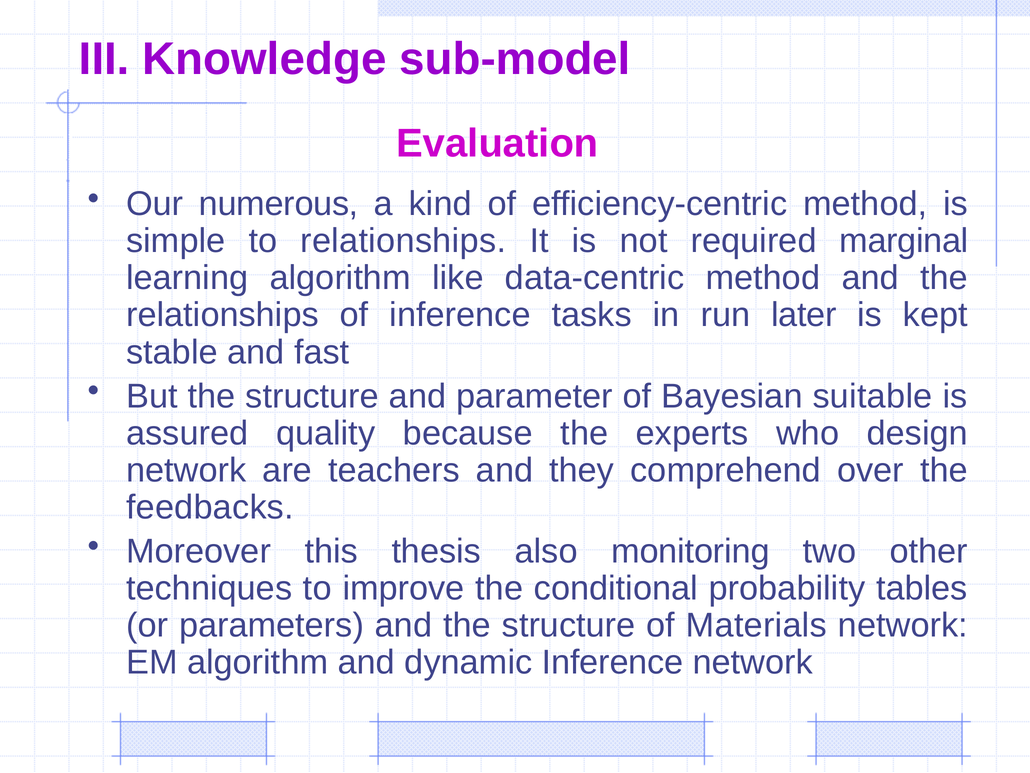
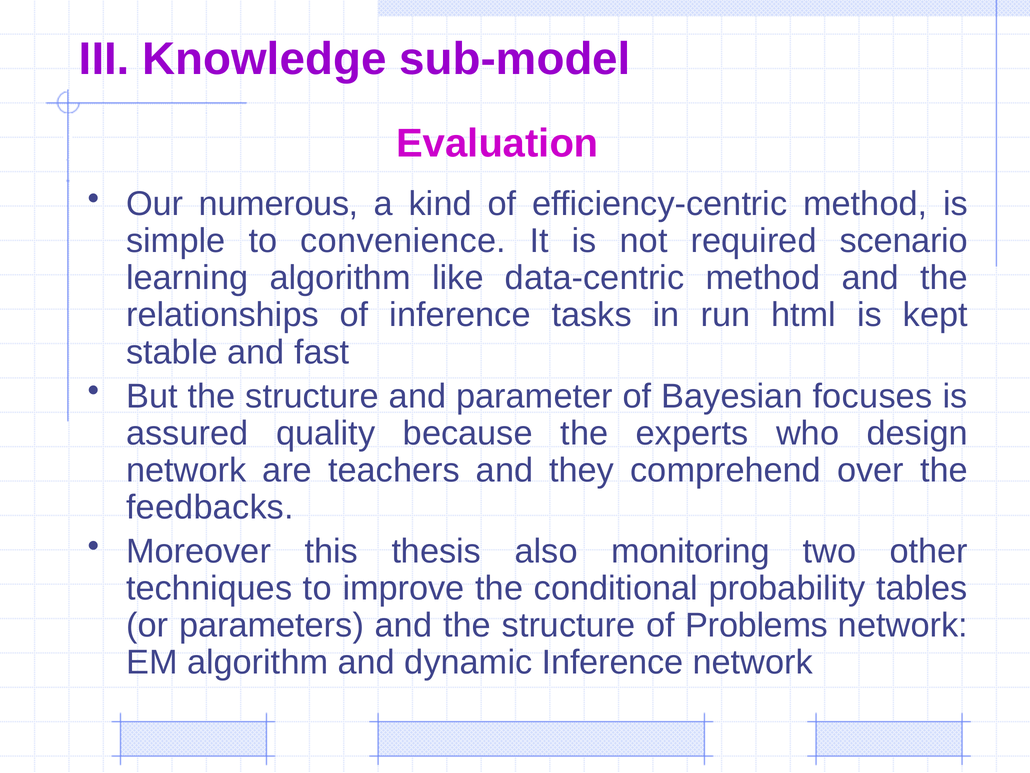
to relationships: relationships -> convenience (403, 241)
marginal: marginal -> scenario (904, 241)
later: later -> html (804, 315)
suitable: suitable -> focuses (873, 396)
Materials: Materials -> Problems (757, 625)
